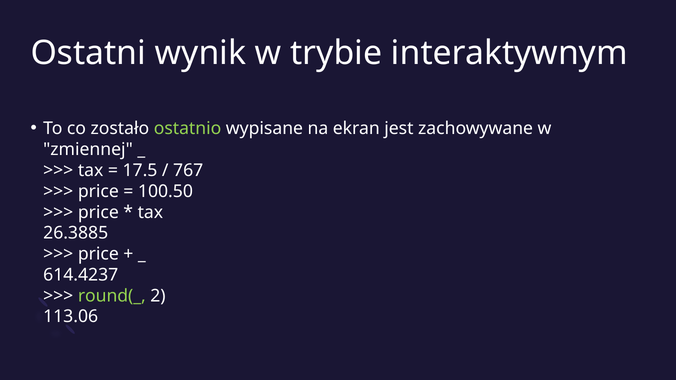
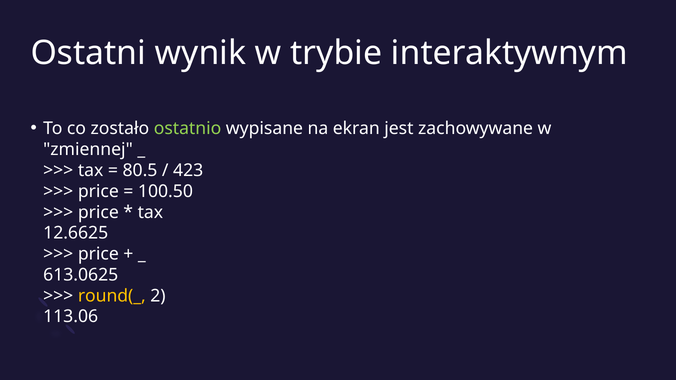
17.5: 17.5 -> 80.5 (140, 171)
767: 767 -> 423 (188, 171)
26.3885: 26.3885 -> 12.6625 (76, 233)
614.4237: 614.4237 -> 613.0625 (81, 275)
round(_ colour: light green -> yellow (112, 296)
